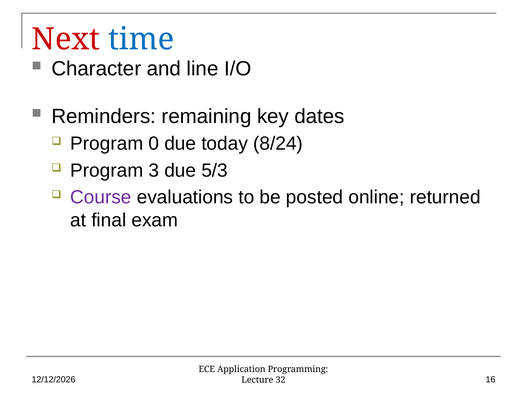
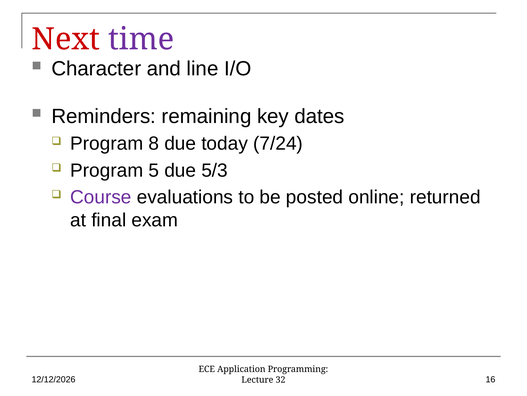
time colour: blue -> purple (141, 39)
0: 0 -> 8 (154, 143)
8/24: 8/24 -> 7/24 (278, 143)
3: 3 -> 5 (154, 170)
